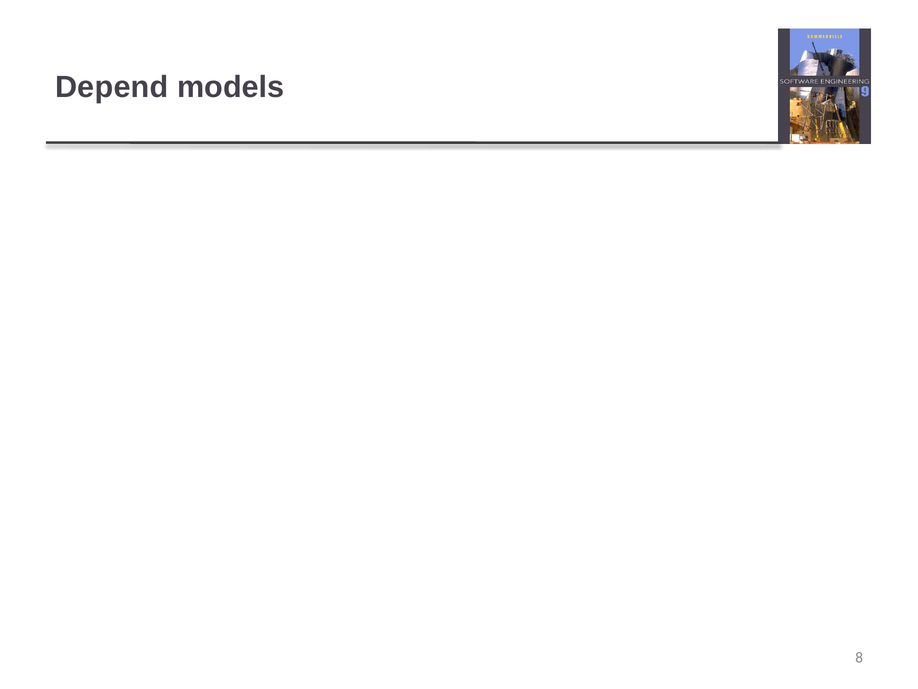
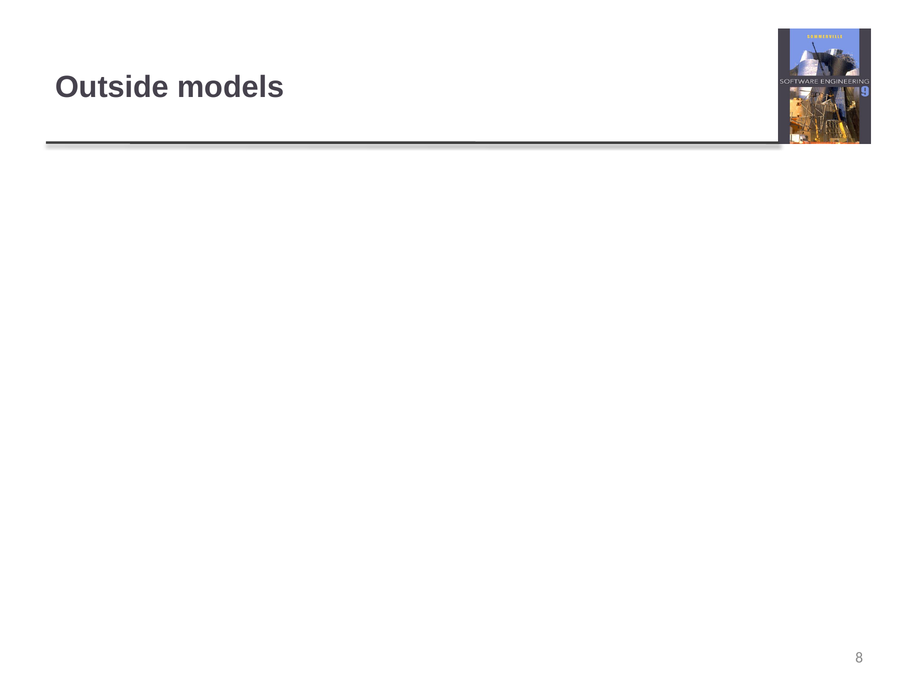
Depend: Depend -> Outside (112, 87)
